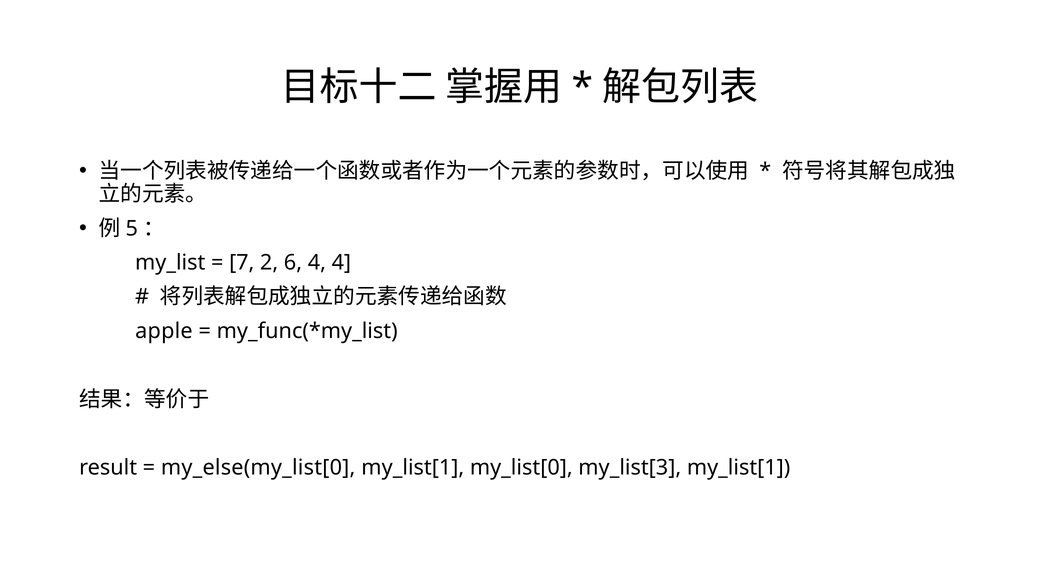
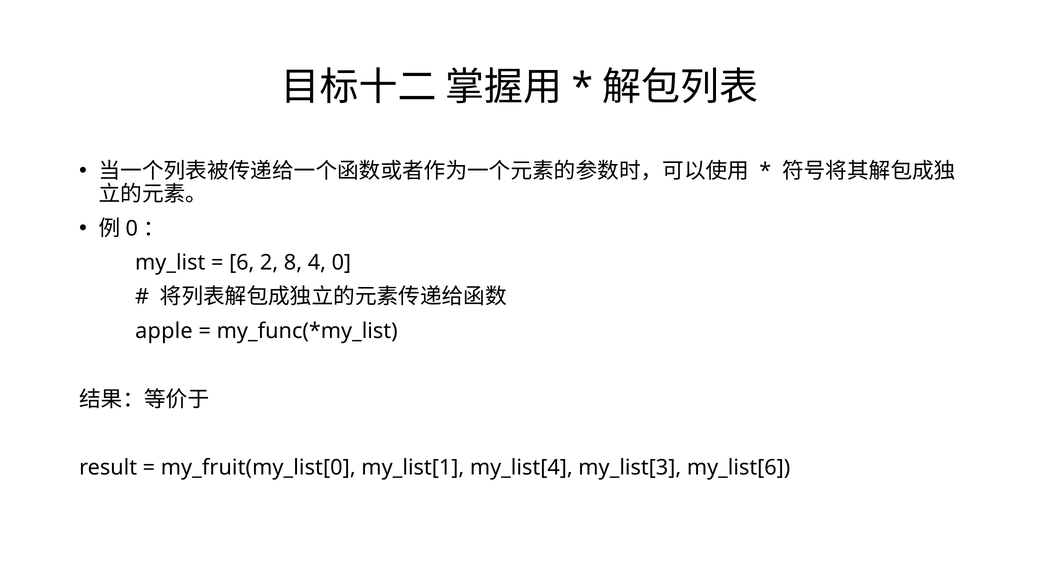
5: 5 -> 0 (132, 229)
7: 7 -> 6 (242, 263)
6: 6 -> 8 (293, 263)
4 4: 4 -> 0 (341, 263)
my_else(my_list[0: my_else(my_list[0 -> my_fruit(my_list[0 (258, 468)
my_list[0: my_list[0 -> my_list[4 (521, 468)
my_list[3 my_list[1: my_list[1 -> my_list[6 (739, 468)
